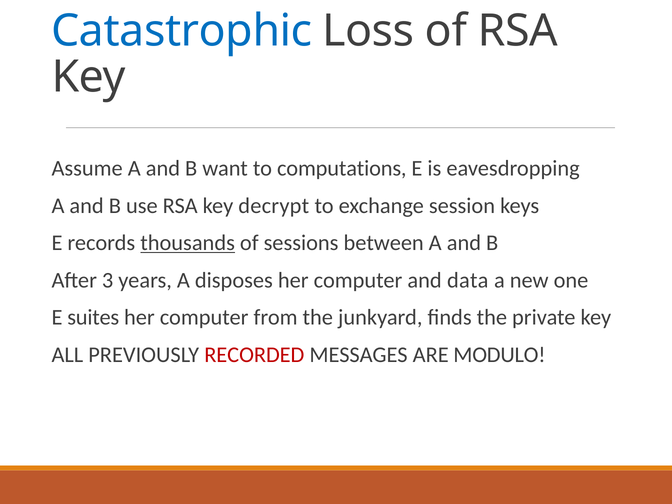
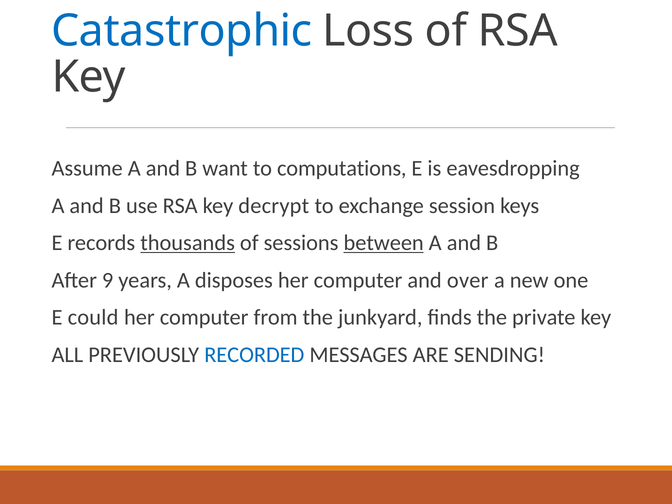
between underline: none -> present (384, 243)
3: 3 -> 9 (108, 280)
data: data -> over (468, 280)
suites: suites -> could (93, 317)
RECORDED colour: red -> blue (254, 355)
MODULO: MODULO -> SENDING (499, 355)
